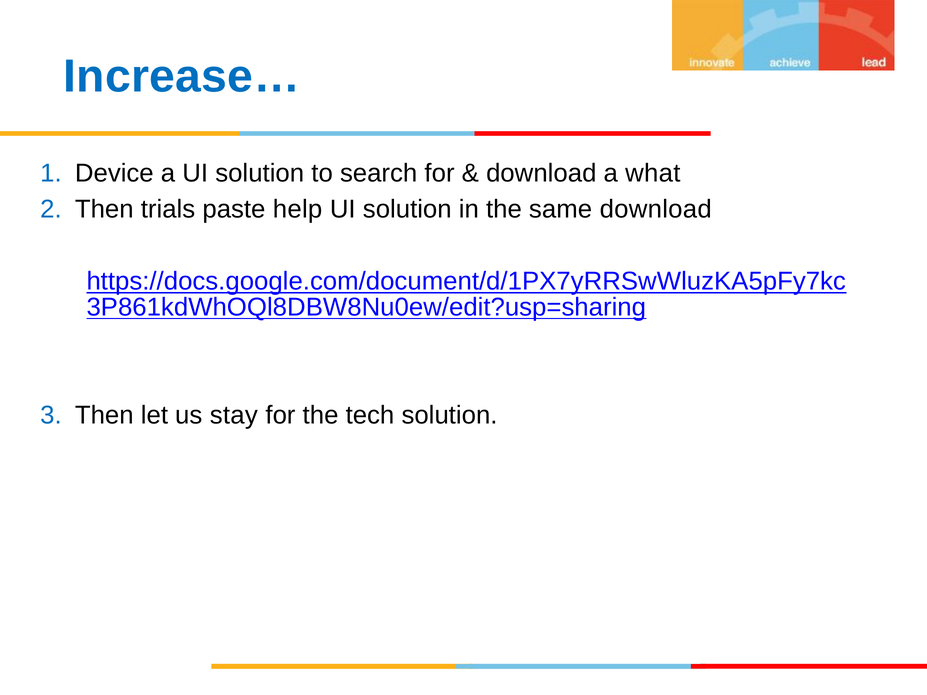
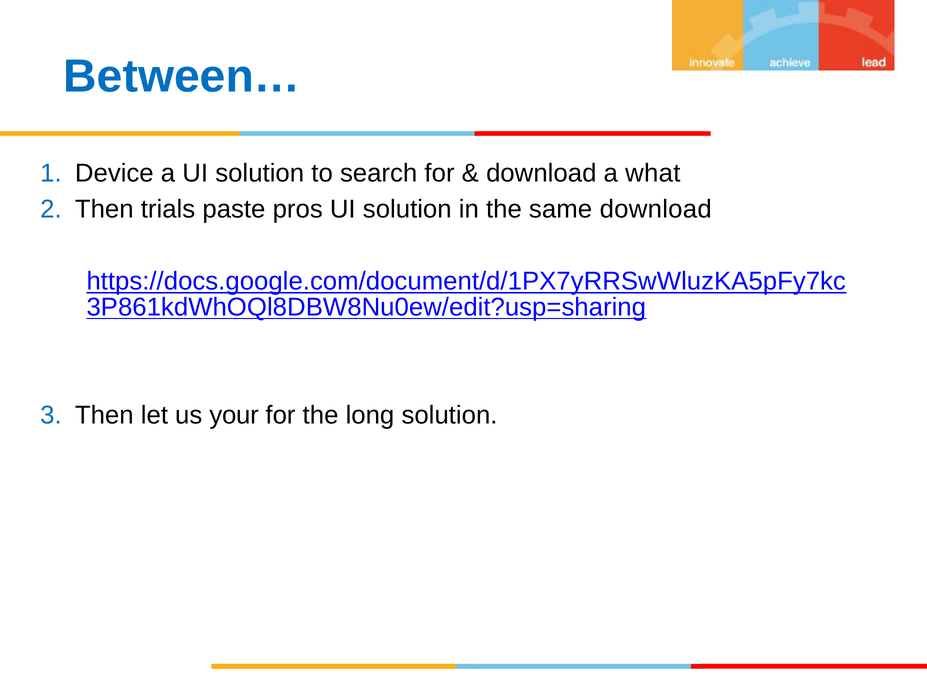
Increase…: Increase… -> Between… (182, 77)
help: help -> pros (298, 209)
stay: stay -> your (234, 415)
tech: tech -> long (370, 415)
